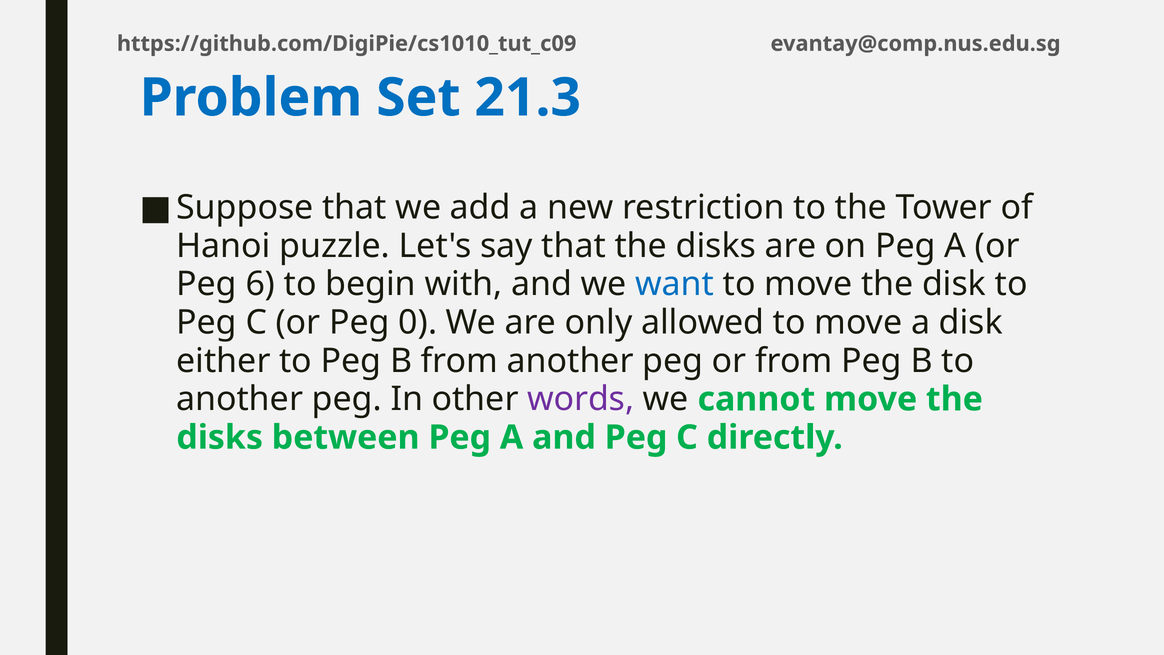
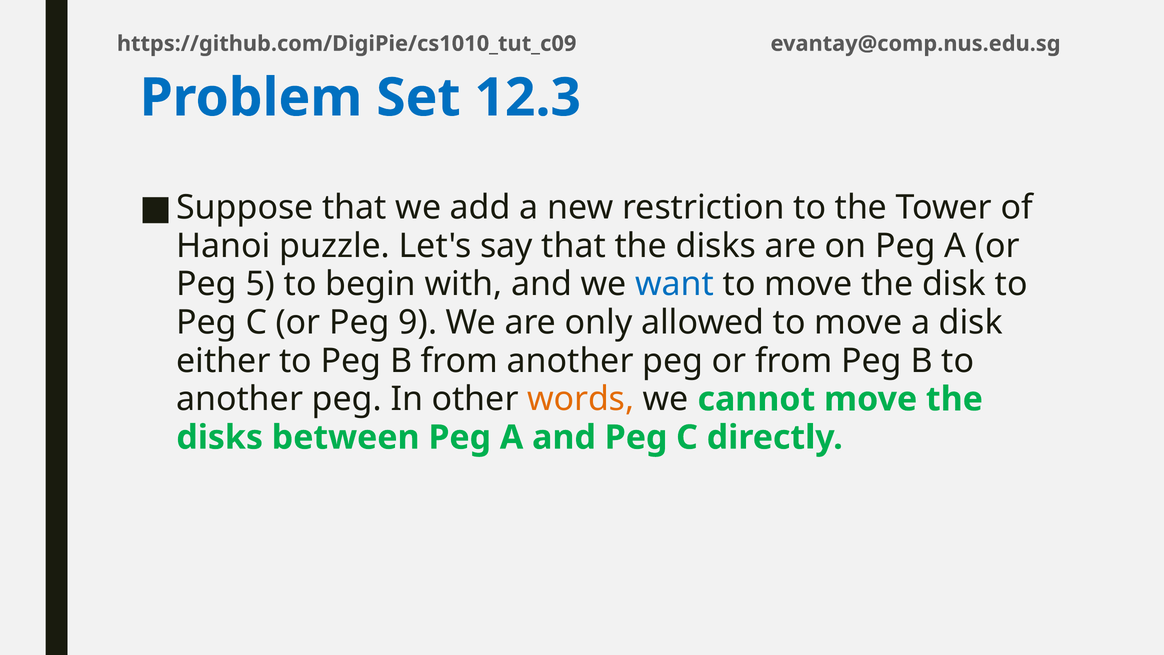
21.3: 21.3 -> 12.3 (528, 98)
6: 6 -> 5 (260, 284)
0: 0 -> 9 (418, 322)
words colour: purple -> orange (581, 399)
